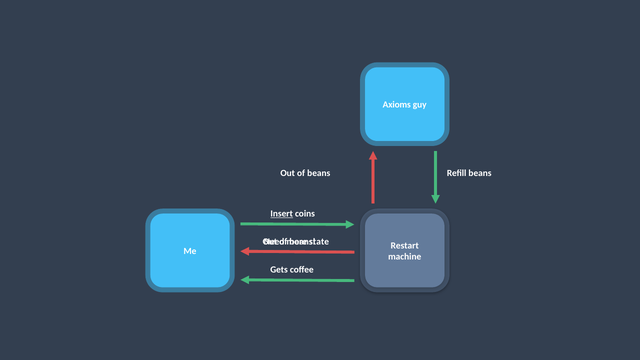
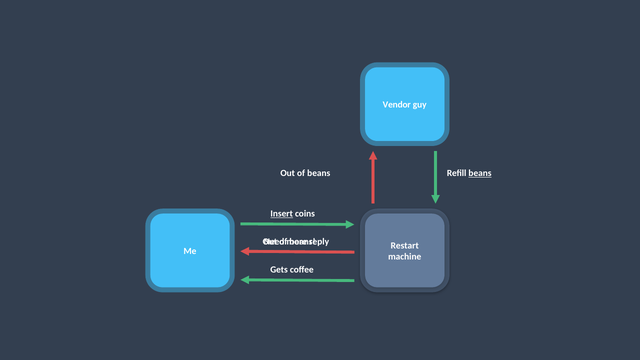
Axioms: Axioms -> Vendor (397, 105)
beans underline: none -> present (480, 173)
state: state -> reply (319, 242)
